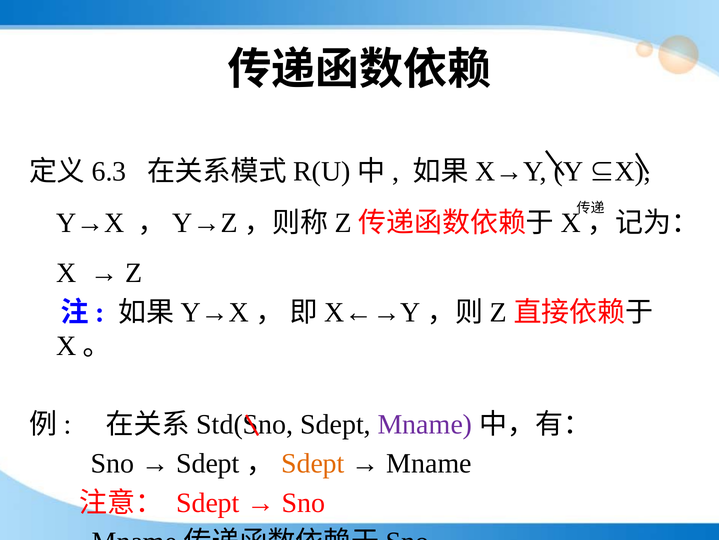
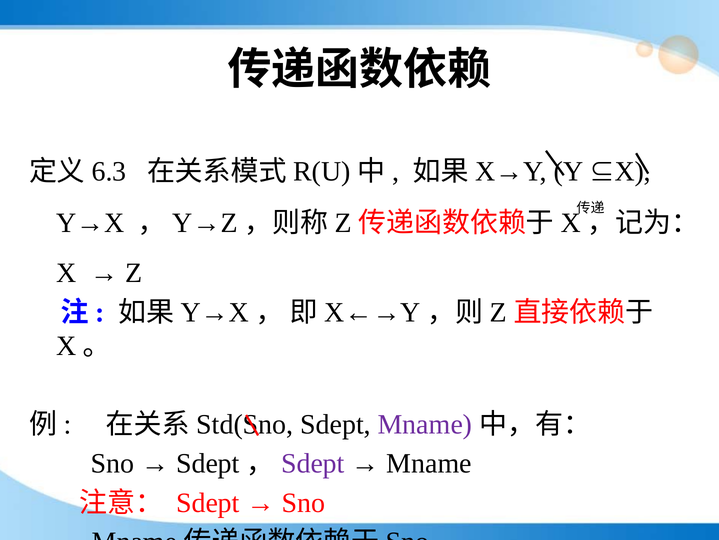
Sdept colour: orange -> purple (313, 463)
